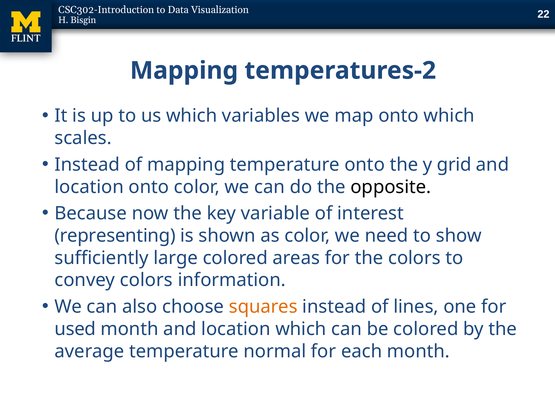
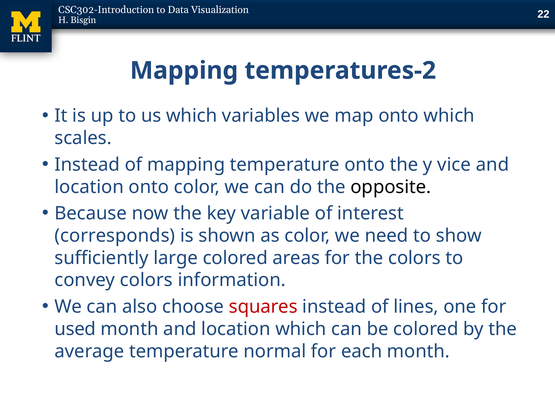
grid: grid -> vice (454, 164)
representing: representing -> corresponds (115, 235)
squares colour: orange -> red (263, 306)
